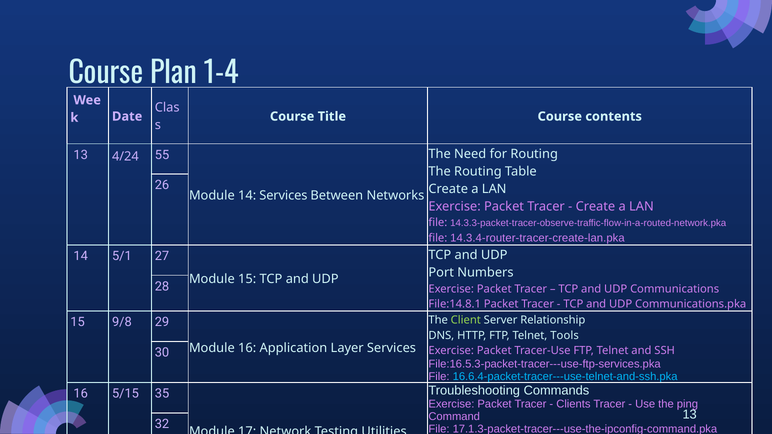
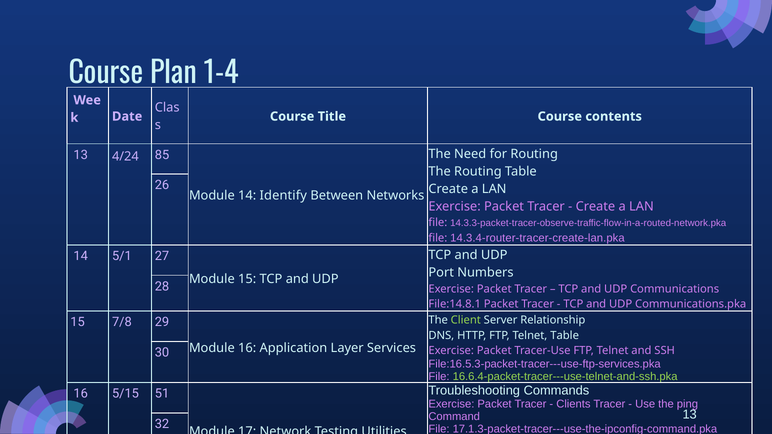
55: 55 -> 85 (162, 155)
14 Services: Services -> Identify (283, 196)
9/8: 9/8 -> 7/8 (122, 322)
Telnet Tools: Tools -> Table (565, 336)
16.6.4-packet-tracer---use-telnet-and-ssh.pka colour: light blue -> light green (565, 377)
35: 35 -> 51 (162, 394)
